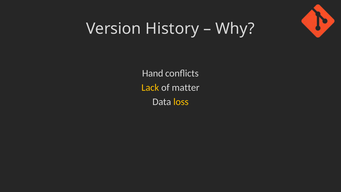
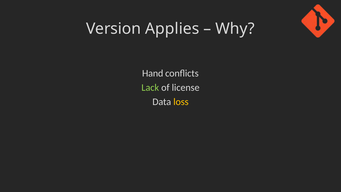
History: History -> Applies (172, 29)
Lack colour: yellow -> light green (150, 87)
matter: matter -> license (186, 87)
